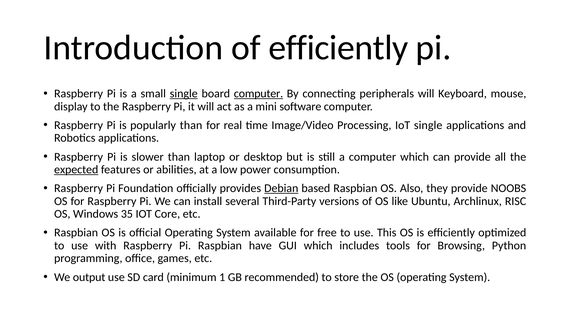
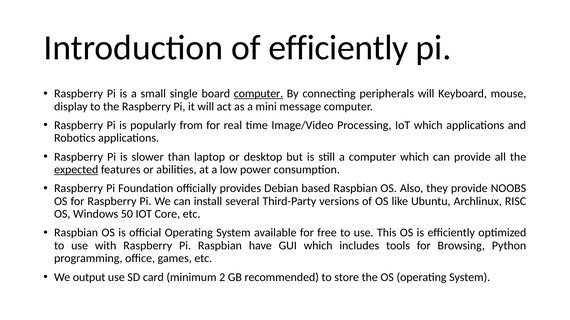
single underline: present -> none (184, 94)
software: software -> message (300, 107)
popularly than: than -> from (191, 125)
IoT single: single -> which (428, 125)
Debian underline: present -> none (281, 189)
35: 35 -> 50 (127, 214)
1: 1 -> 2 (222, 278)
